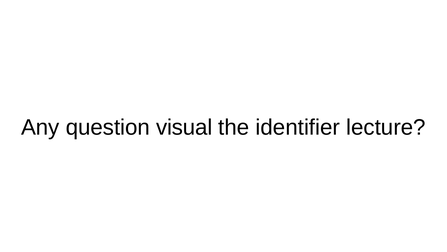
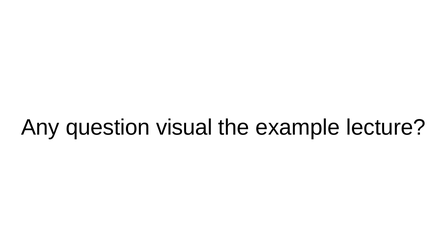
identifier: identifier -> example (298, 127)
